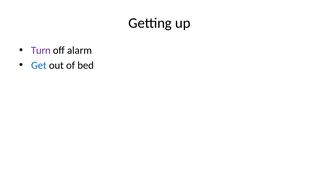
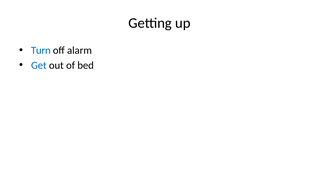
Turn colour: purple -> blue (41, 51)
